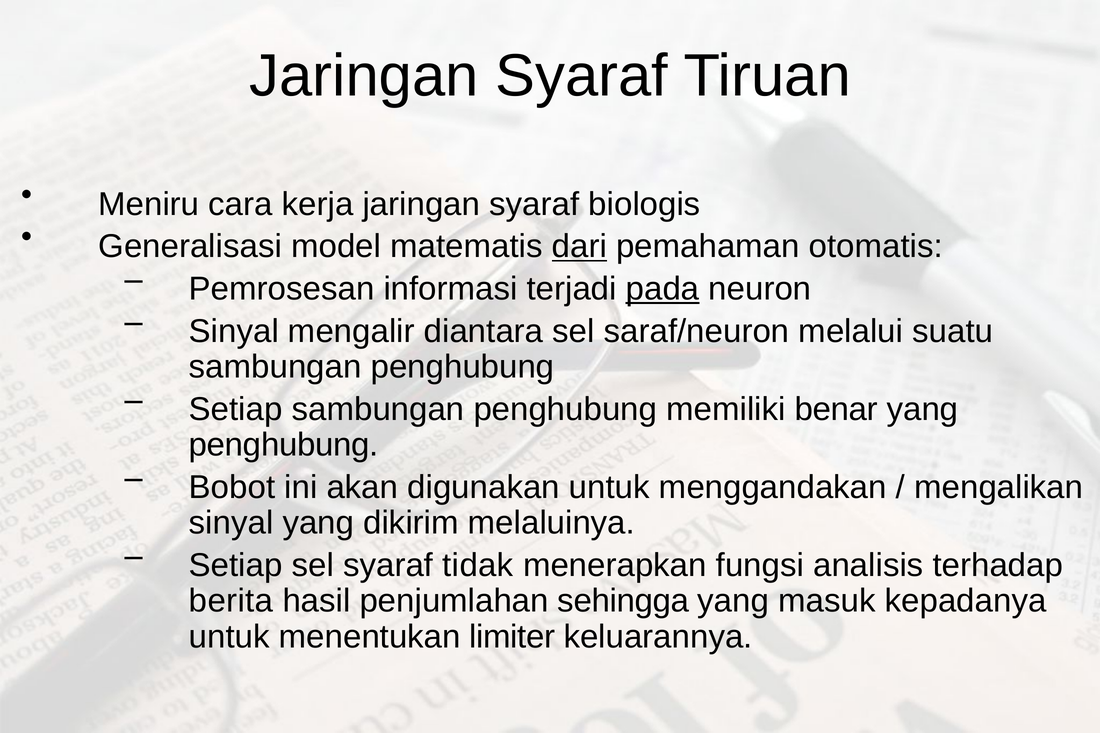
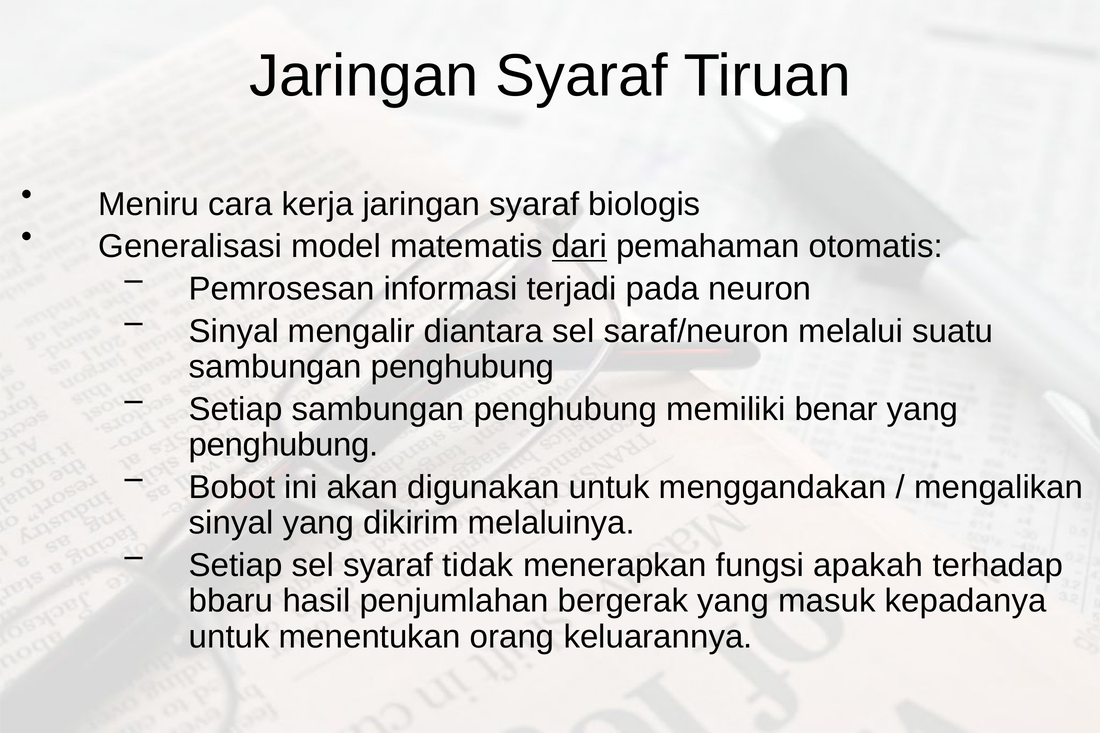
pada underline: present -> none (663, 289)
analisis: analisis -> apakah (868, 566)
berita: berita -> bbaru (231, 601)
sehingga: sehingga -> bergerak (623, 601)
limiter: limiter -> orang (512, 637)
